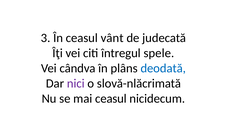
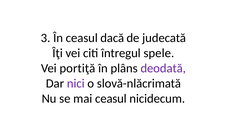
vânt: vânt -> dacă (112, 38)
cândva: cândva -> portiţă (77, 68)
deodată colour: blue -> purple (163, 68)
